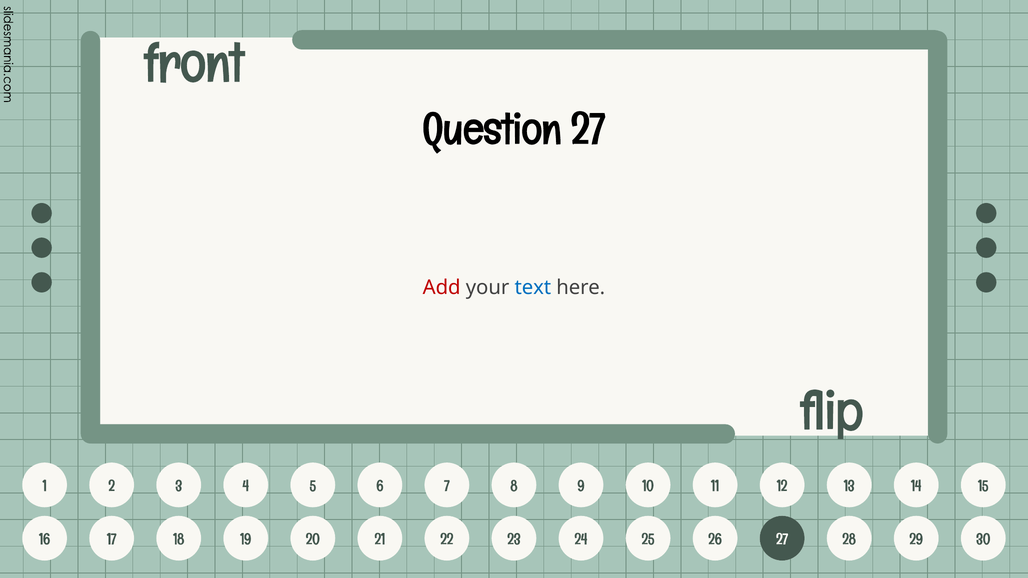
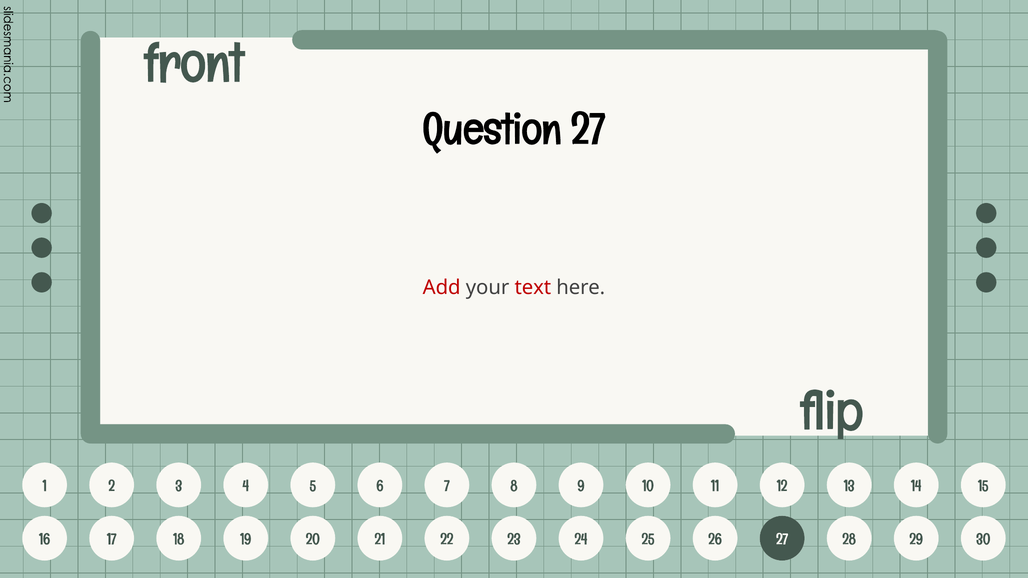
text colour: blue -> red (533, 288)
